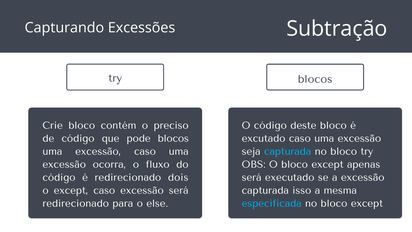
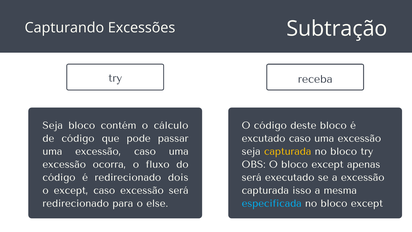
blocos: blocos -> receba (315, 79)
Crie: Crie -> Seja (53, 125)
preciso: preciso -> cálculo (171, 125)
pode blocos: blocos -> passar (173, 138)
capturada colour: light blue -> yellow (288, 151)
